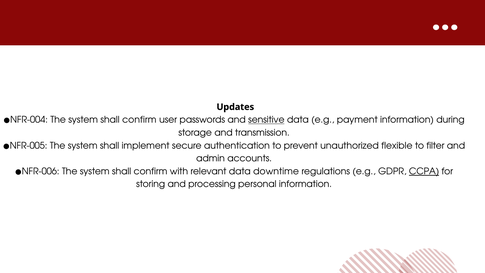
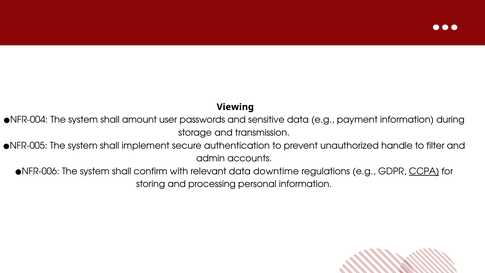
Updates: Updates -> Viewing (235, 107)
confirm: confirm -> amount (139, 120)
sensitive underline: present -> none (266, 120)
flexible: flexible -> handle (397, 146)
